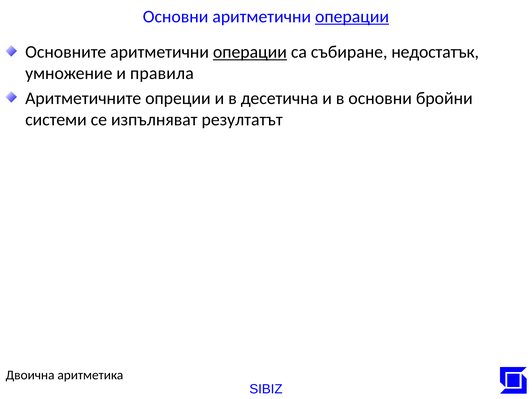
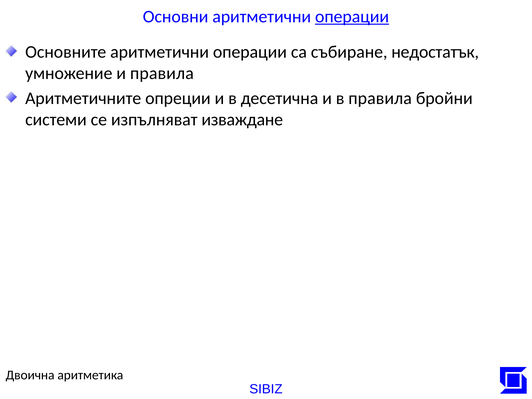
операции underline: present -> none (250, 52)
в основни: основни -> правила (380, 98)
резултатът: резултатът -> изваждане (242, 120)
